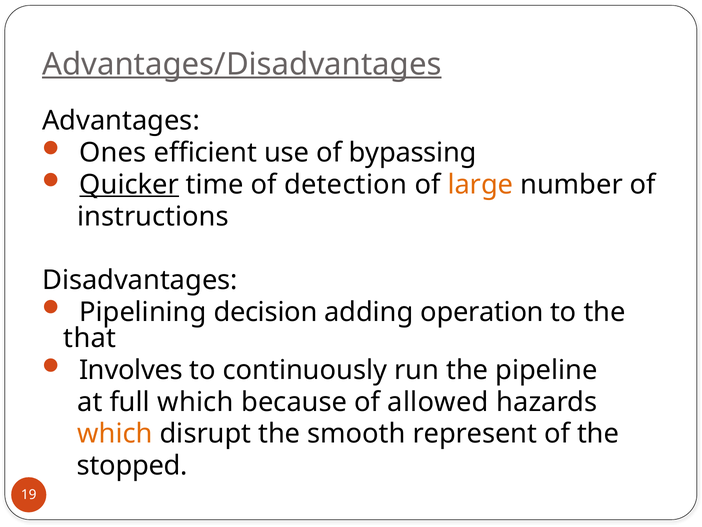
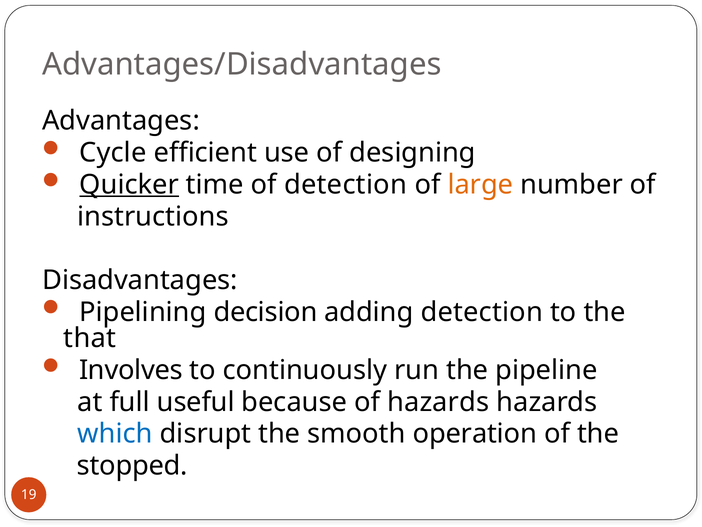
Advantages/Disadvantages underline: present -> none (242, 64)
Ones: Ones -> Cycle (113, 153)
bypassing: bypassing -> designing (413, 153)
adding operation: operation -> detection (482, 312)
full which: which -> useful (196, 402)
of allowed: allowed -> hazards (438, 402)
which colour: orange -> blue (115, 434)
represent: represent -> operation (475, 434)
